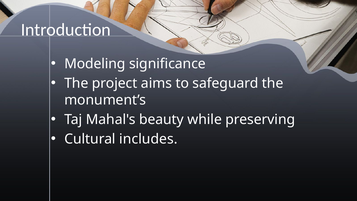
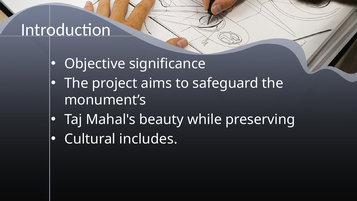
Modeling: Modeling -> Objective (95, 64)
